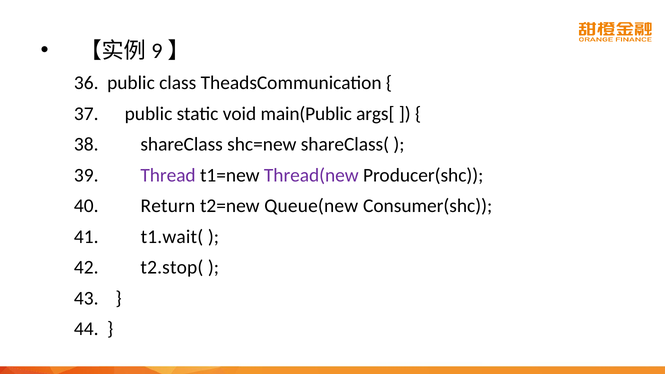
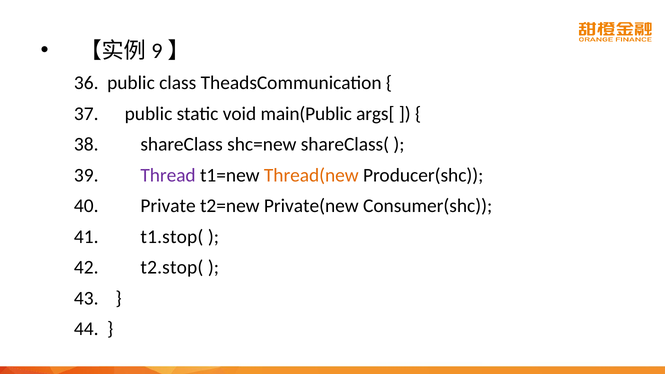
Thread(new colour: purple -> orange (311, 175)
Return: Return -> Private (168, 206)
Queue(new: Queue(new -> Private(new (311, 206)
t1.wait(: t1.wait( -> t1.stop( (172, 237)
